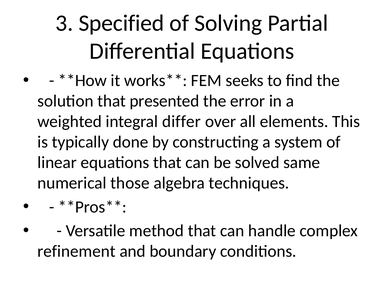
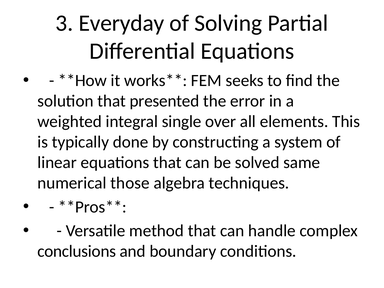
Specified: Specified -> Everyday (121, 23)
differ: differ -> single (182, 122)
refinement: refinement -> conclusions (77, 251)
